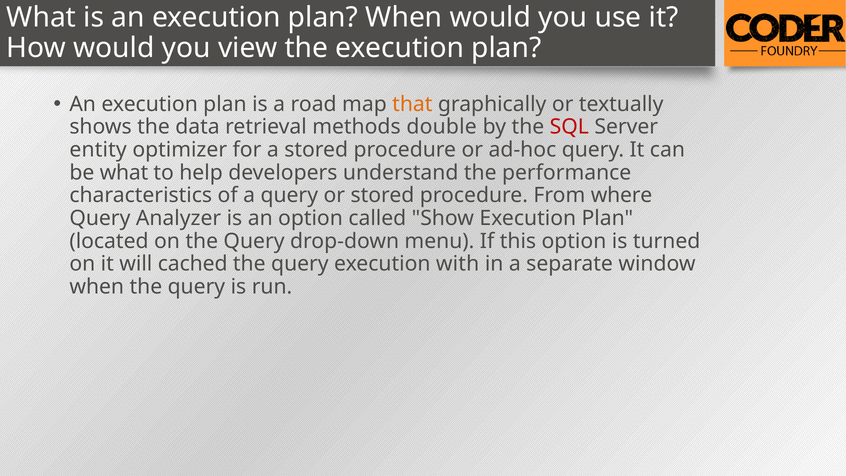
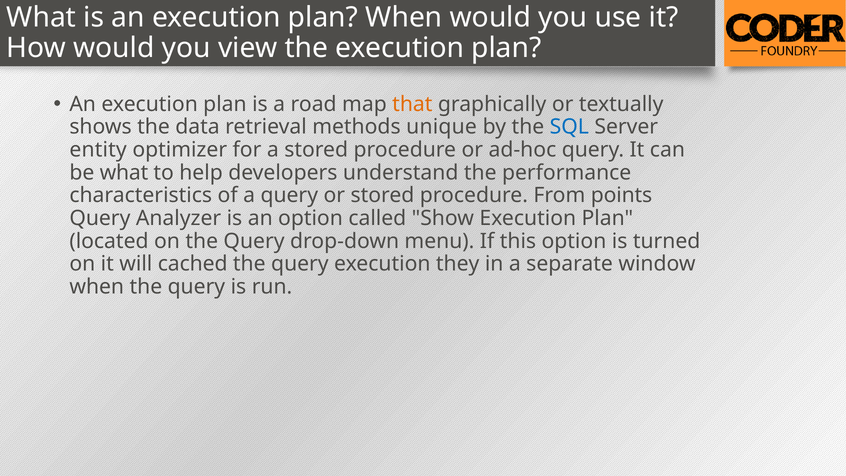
double: double -> unique (442, 127)
SQL colour: red -> blue (569, 127)
where: where -> points (622, 195)
with: with -> they (458, 264)
